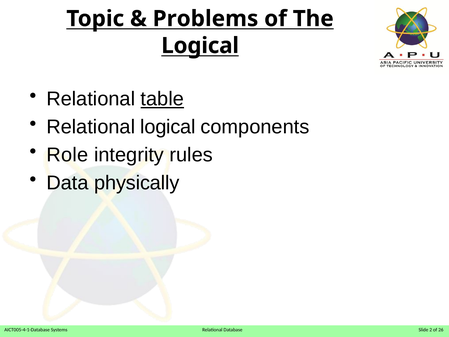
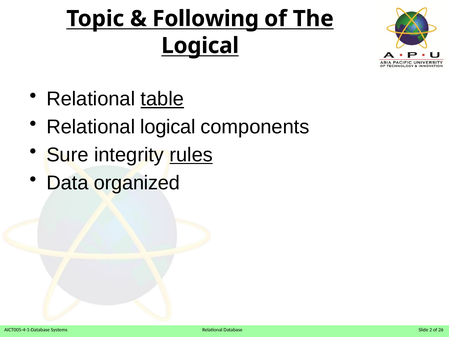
Problems: Problems -> Following (206, 19)
Role: Role -> Sure (67, 155)
rules underline: none -> present (191, 155)
physically: physically -> organized (137, 183)
